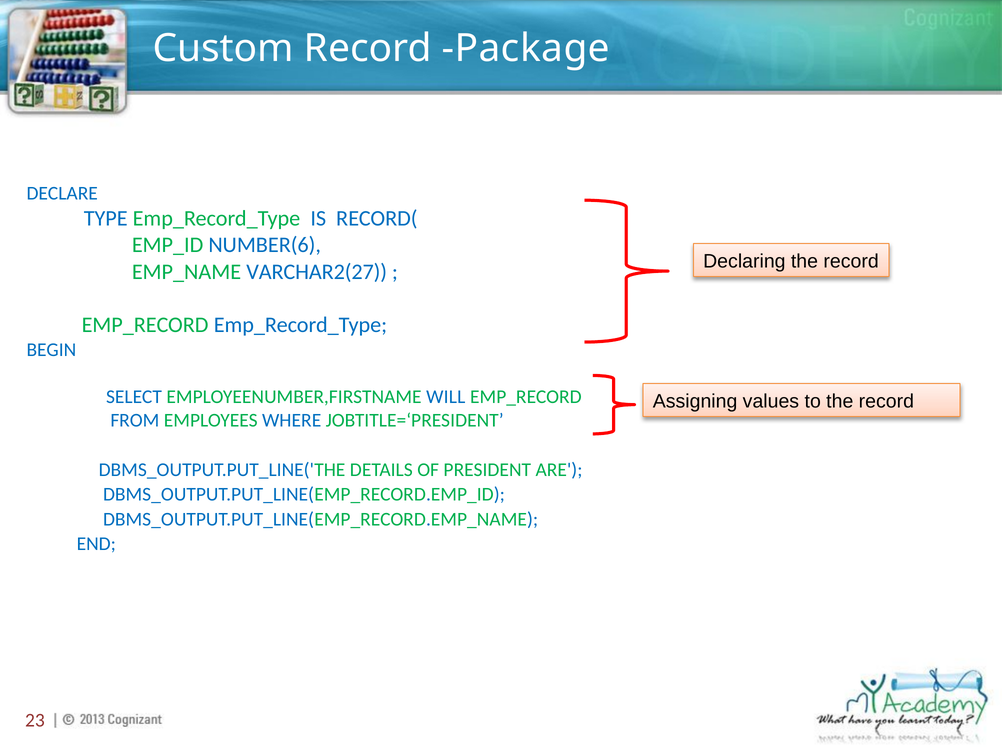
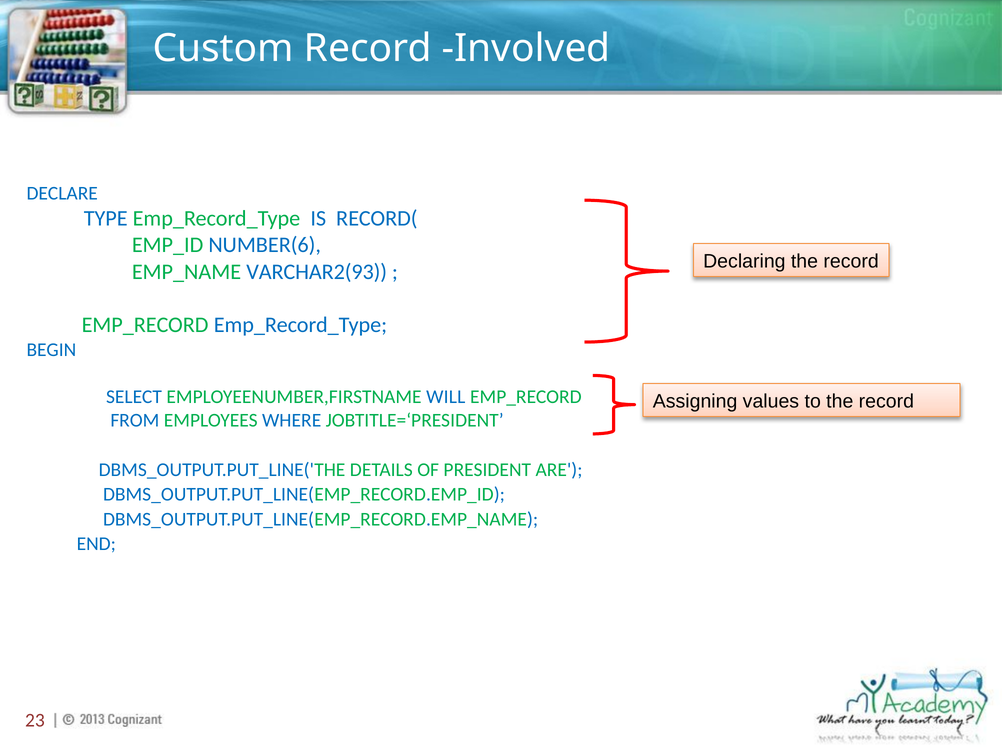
Package: Package -> Involved (526, 49)
VARCHAR2(27: VARCHAR2(27 -> VARCHAR2(93 (317, 272)
